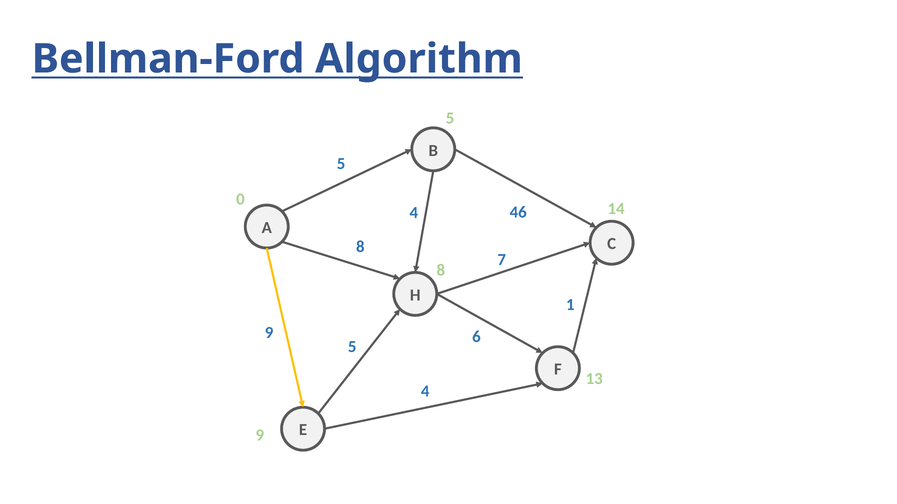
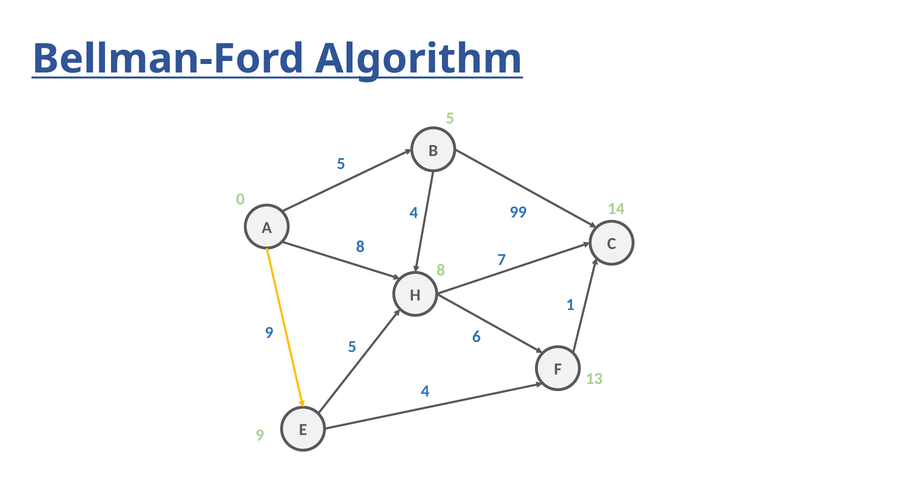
46: 46 -> 99 (518, 212)
